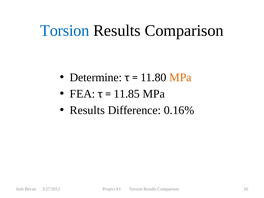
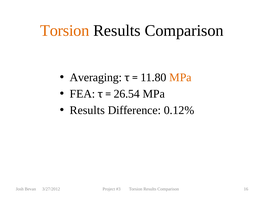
Torsion colour: blue -> orange (65, 31)
Determine: Determine -> Averaging (96, 77)
11.85: 11.85 -> 26.54 (127, 94)
0.16%: 0.16% -> 0.12% (179, 110)
